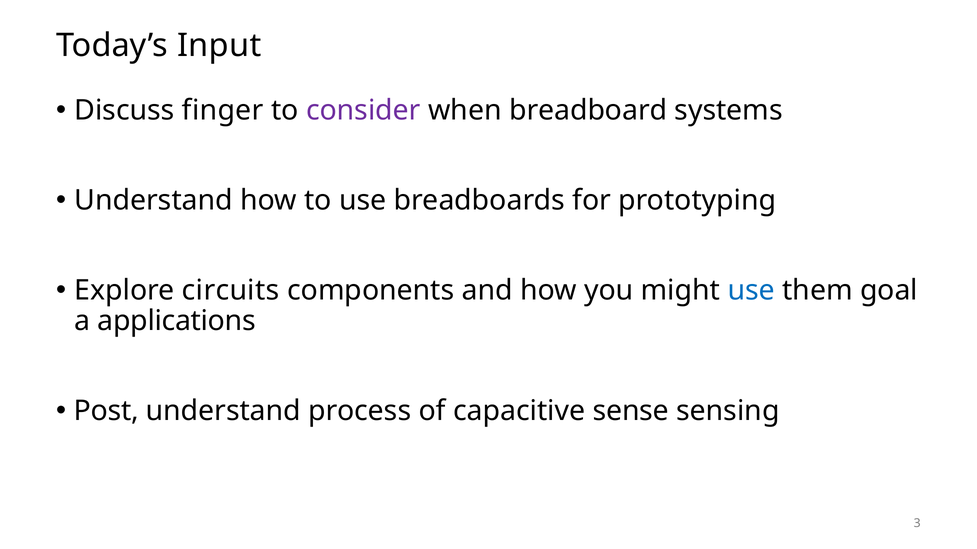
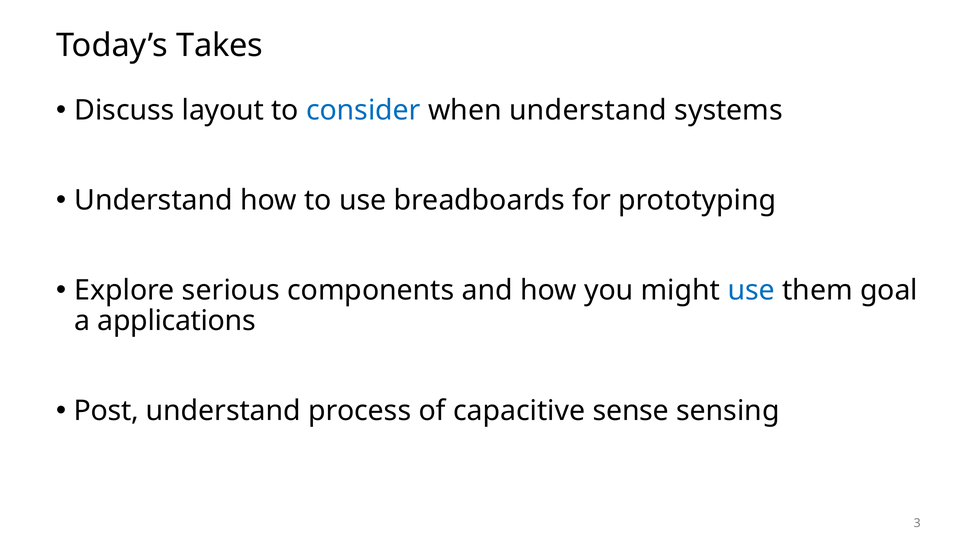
Input: Input -> Takes (220, 46)
finger: finger -> layout (223, 110)
consider colour: purple -> blue (363, 110)
when breadboard: breadboard -> understand (588, 110)
circuits: circuits -> serious (231, 291)
